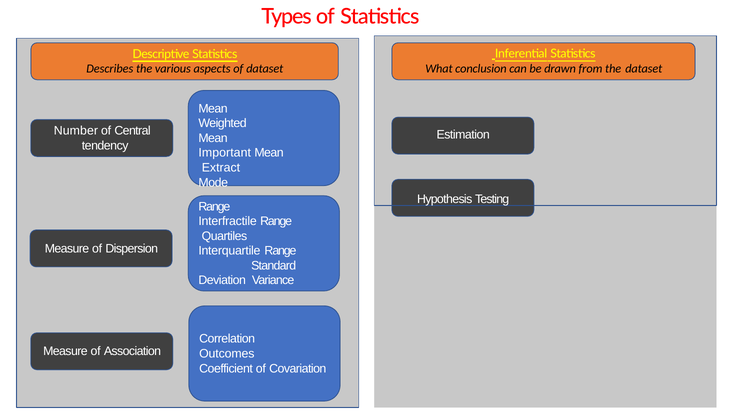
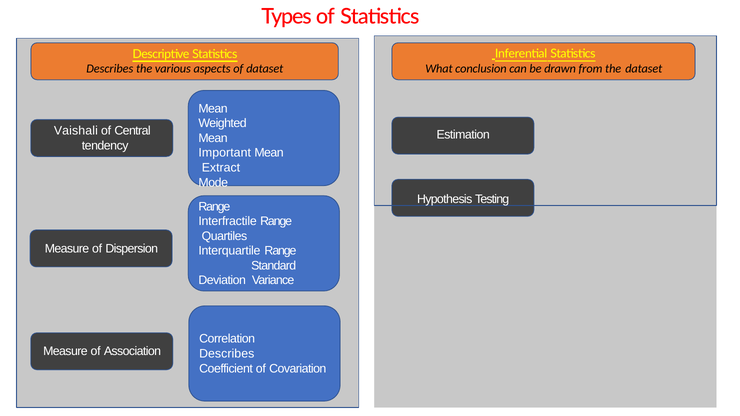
Number: Number -> Vaishali (76, 131)
Outcomes: Outcomes -> Describes (227, 354)
